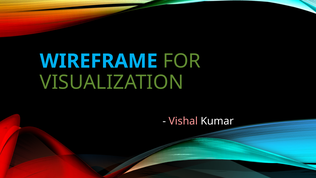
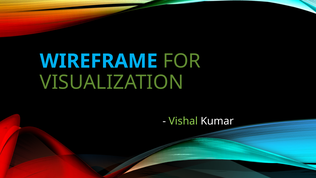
Vishal colour: pink -> light green (183, 121)
